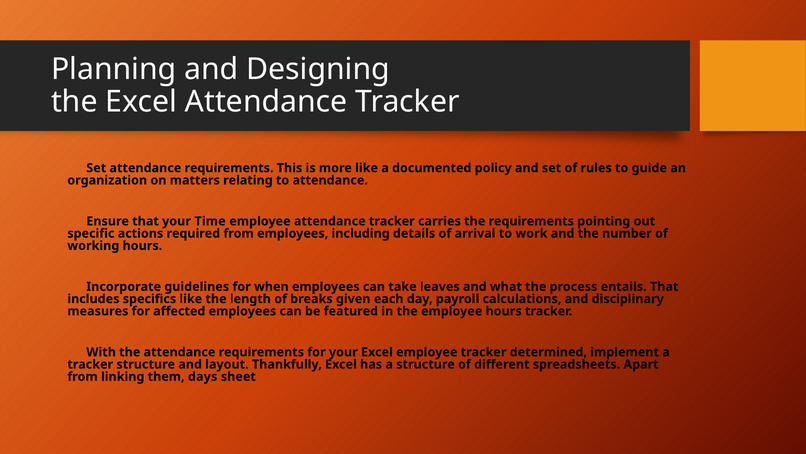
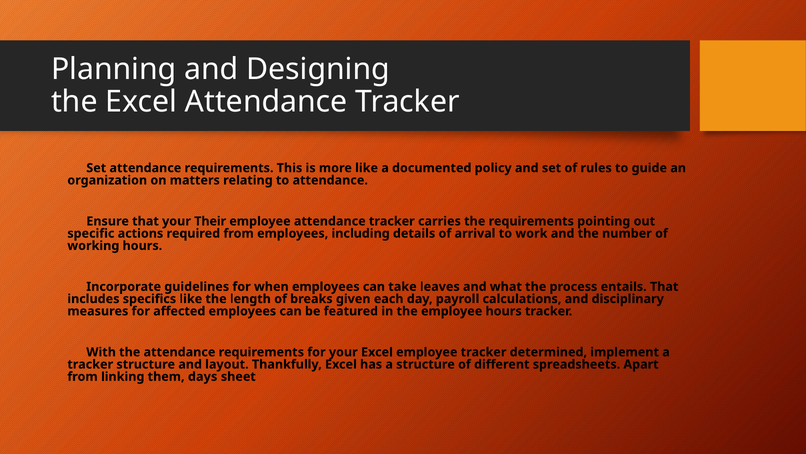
Time: Time -> Their (210, 221)
